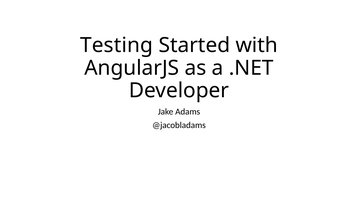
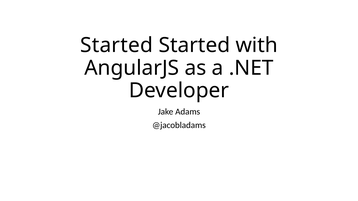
Testing: Testing -> Started (117, 45)
